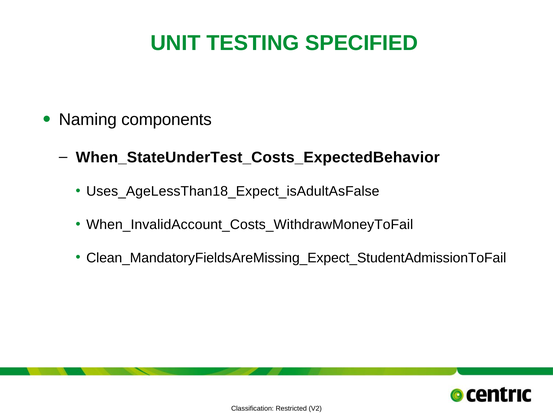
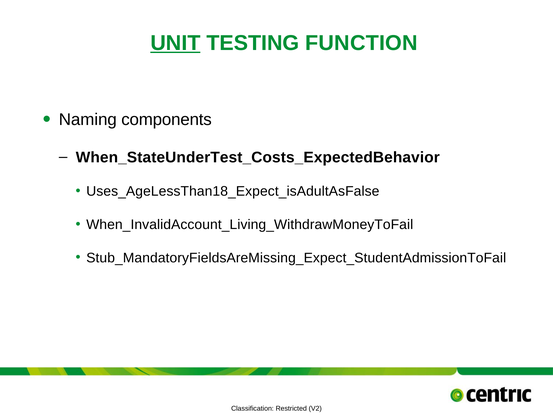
UNIT underline: none -> present (175, 43)
SPECIFIED: SPECIFIED -> FUNCTION (361, 43)
When_InvalidAccount_Costs_WithdrawMoneyToFail: When_InvalidAccount_Costs_WithdrawMoneyToFail -> When_InvalidAccount_Living_WithdrawMoneyToFail (250, 224)
Clean_MandatoryFieldsAreMissing_Expect_StudentAdmissionToFail: Clean_MandatoryFieldsAreMissing_Expect_StudentAdmissionToFail -> Stub_MandatoryFieldsAreMissing_Expect_StudentAdmissionToFail (296, 258)
